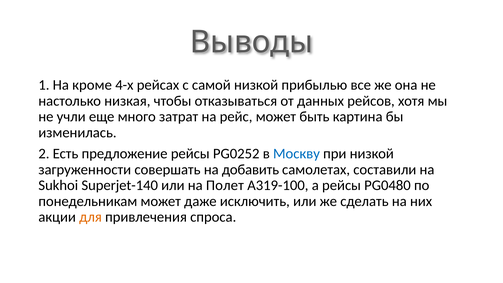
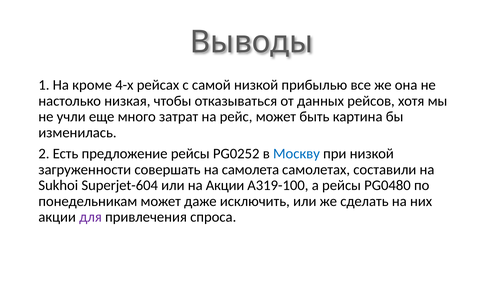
добавить: добавить -> самолета (250, 170)
Superjet-140: Superjet-140 -> Superjet-604 (120, 185)
на Полет: Полет -> Акции (225, 185)
для colour: orange -> purple (91, 217)
